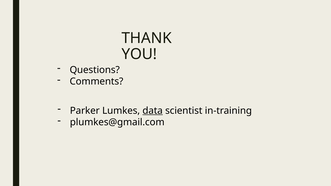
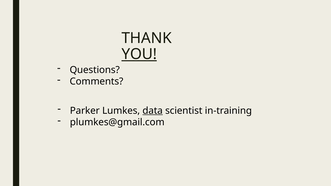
YOU underline: none -> present (139, 54)
